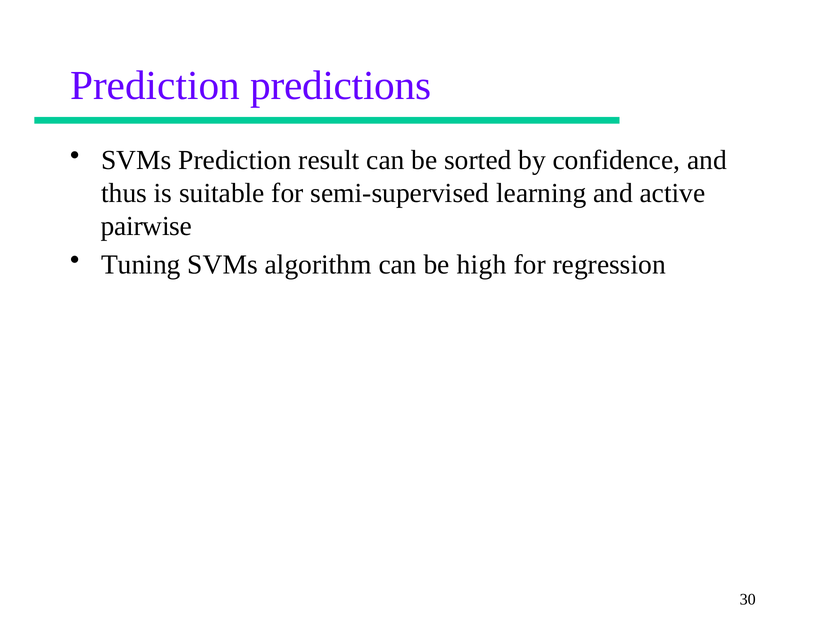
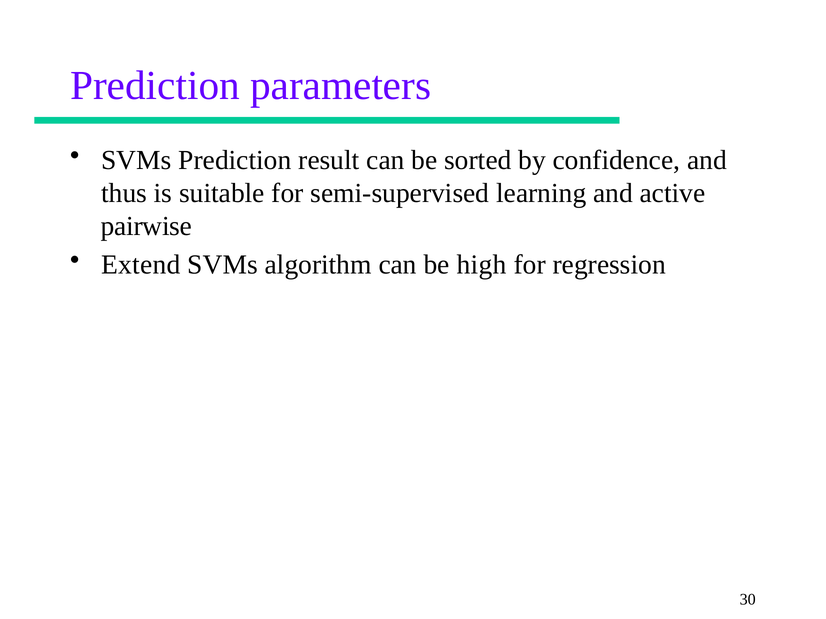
predictions: predictions -> parameters (341, 85)
Tuning: Tuning -> Extend (141, 265)
